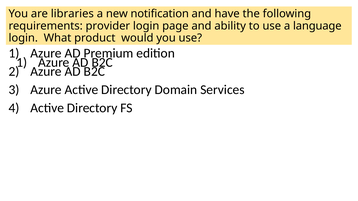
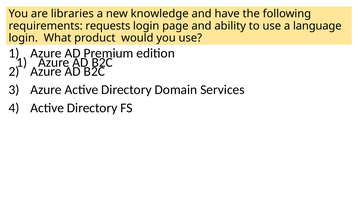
notification: notification -> knowledge (160, 14)
provider: provider -> requests (108, 26)
